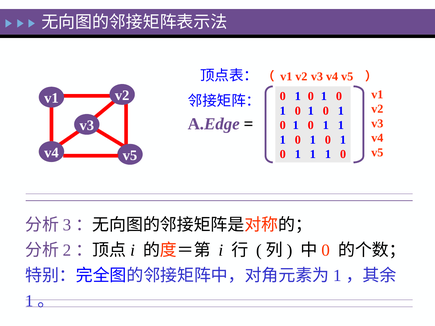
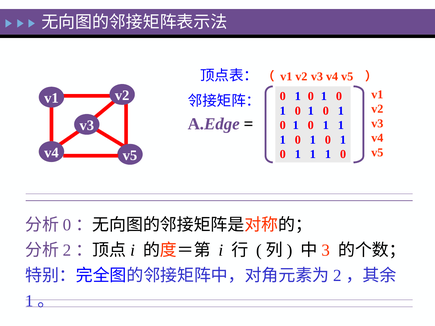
3: 3 -> 0 (67, 225)
0: 0 -> 3 (326, 250)
1: 1 -> 2 (337, 276)
